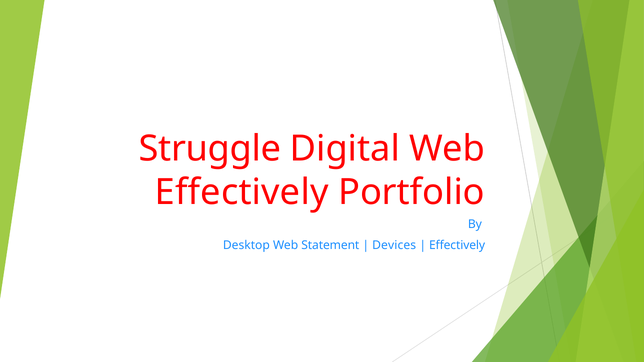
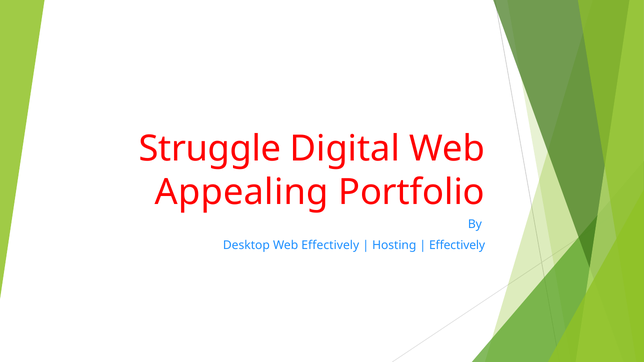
Effectively: Effectively -> Appealing (242, 192)
Web Statement: Statement -> Effectively (330, 246)
Devices: Devices -> Hosting (394, 246)
